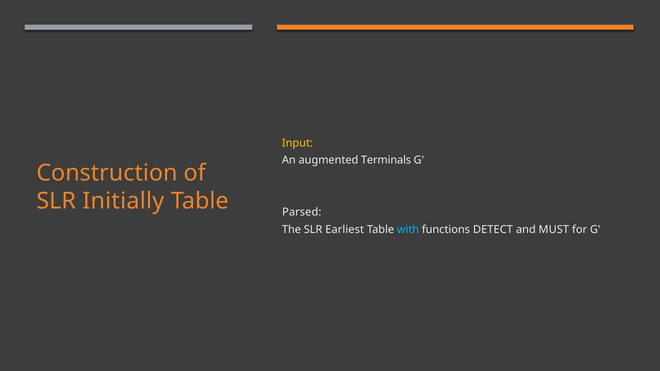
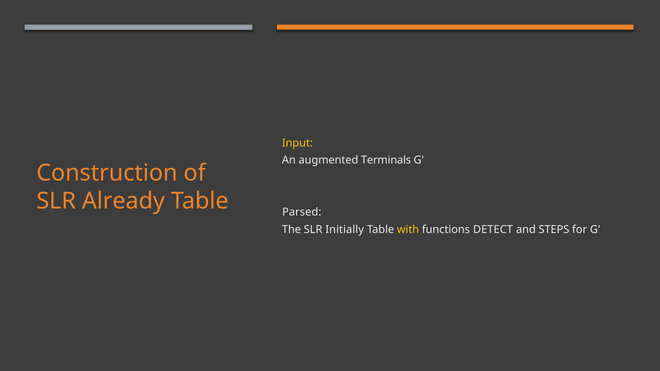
Initially: Initially -> Already (123, 201)
Earliest: Earliest -> Initially (345, 230)
with colour: light blue -> yellow (408, 230)
MUST: MUST -> STEPS (554, 230)
